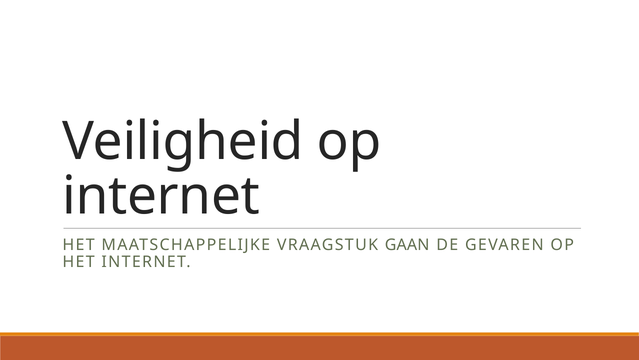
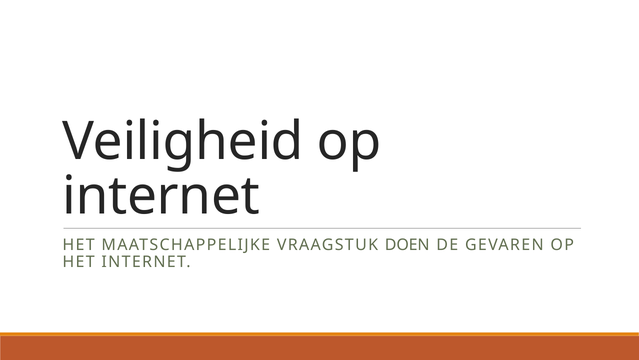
GAAN: GAAN -> DOEN (407, 244)
